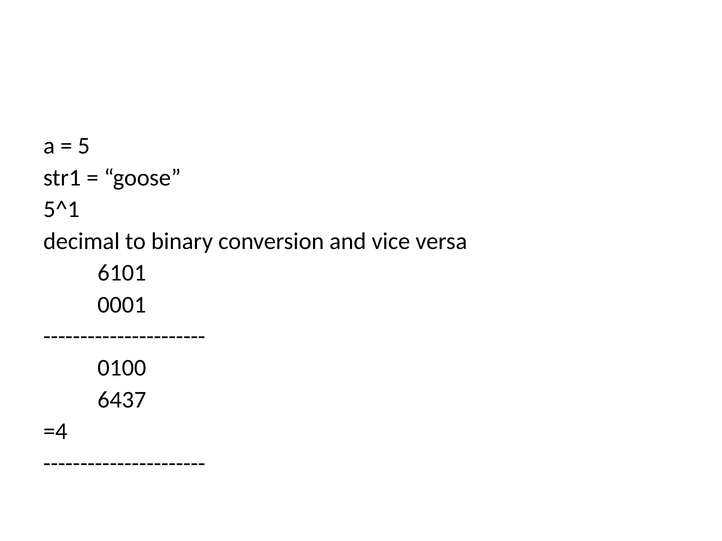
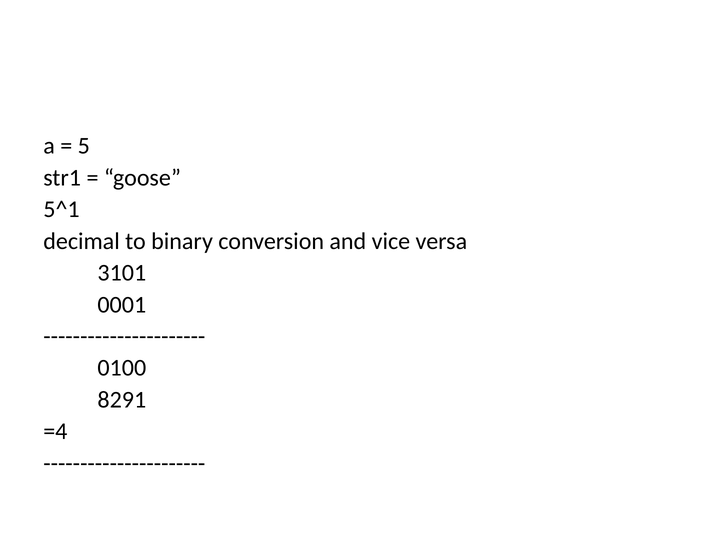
6101: 6101 -> 3101 (122, 273)
6437: 6437 -> 8291 (122, 400)
